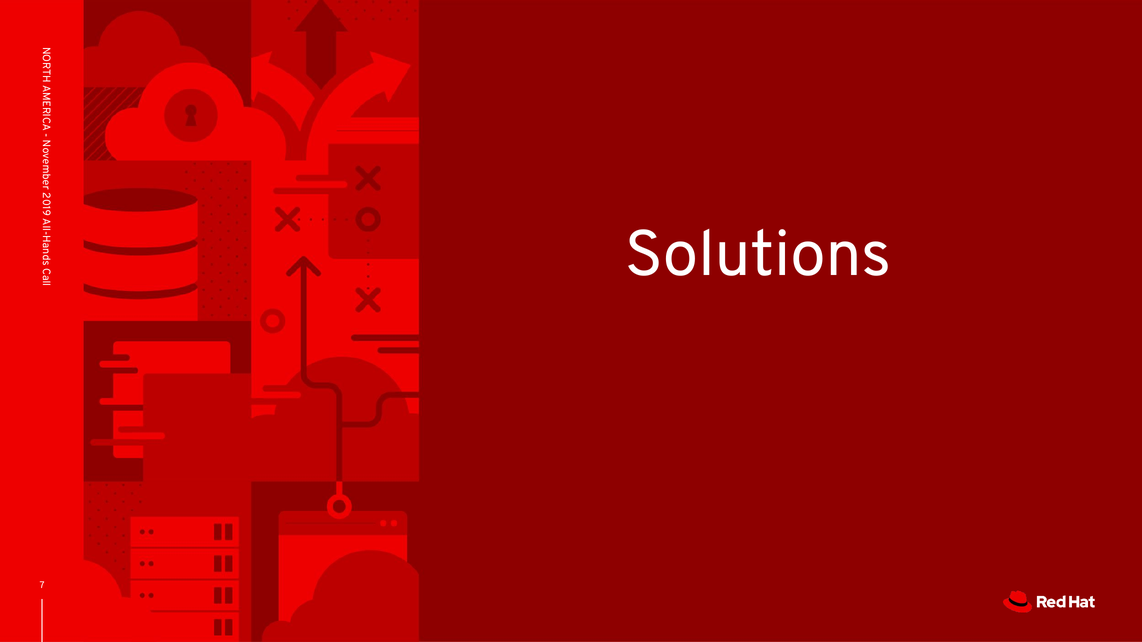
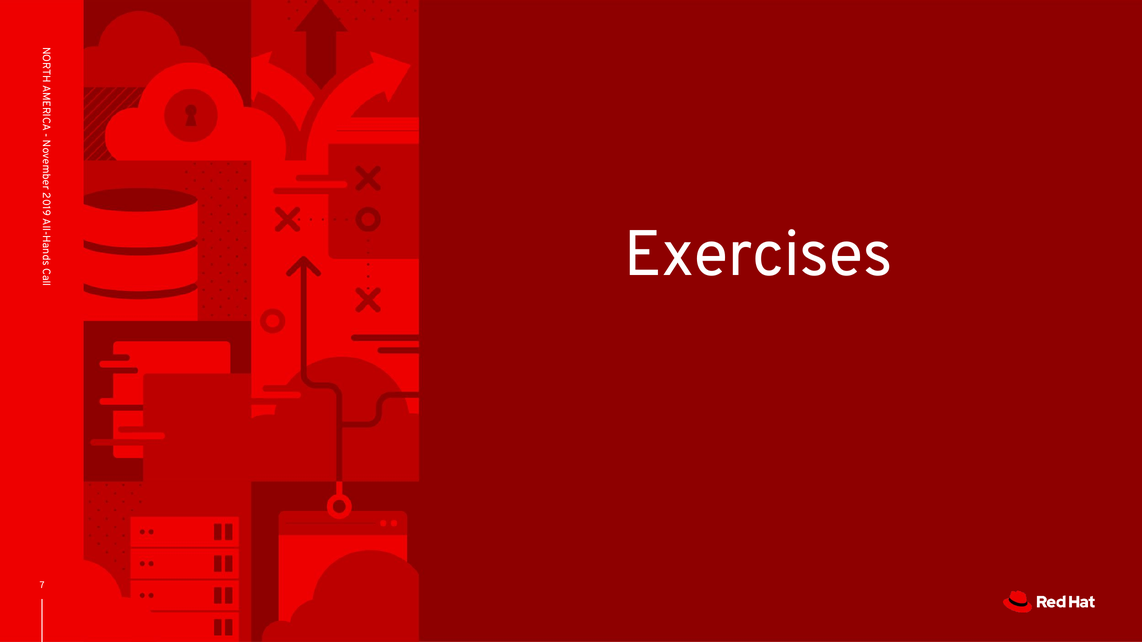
Solutions: Solutions -> Exercises (758, 254)
